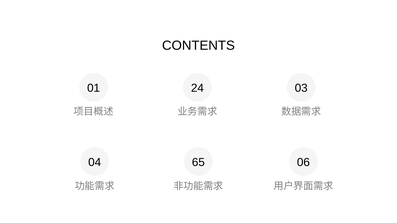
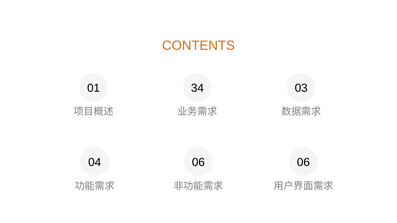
CONTENTS colour: black -> orange (198, 45)
24: 24 -> 34 (197, 88)
04 65: 65 -> 06 (198, 162)
